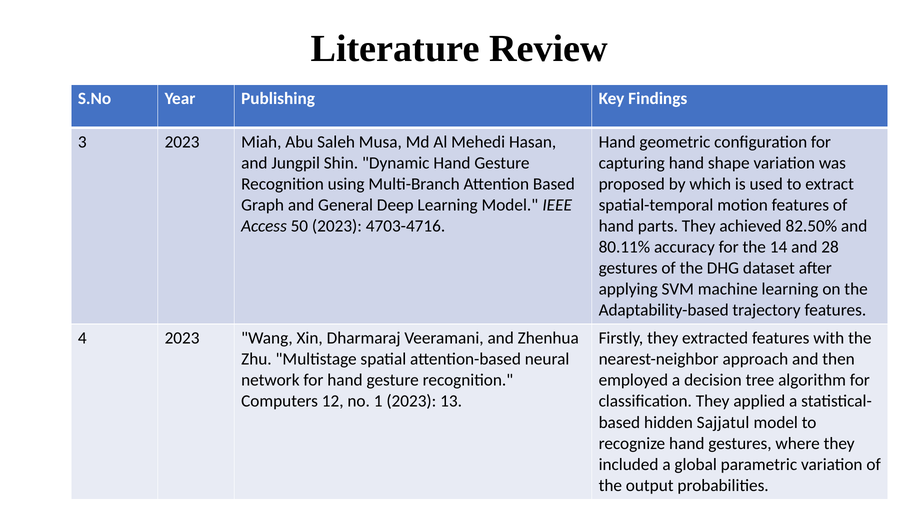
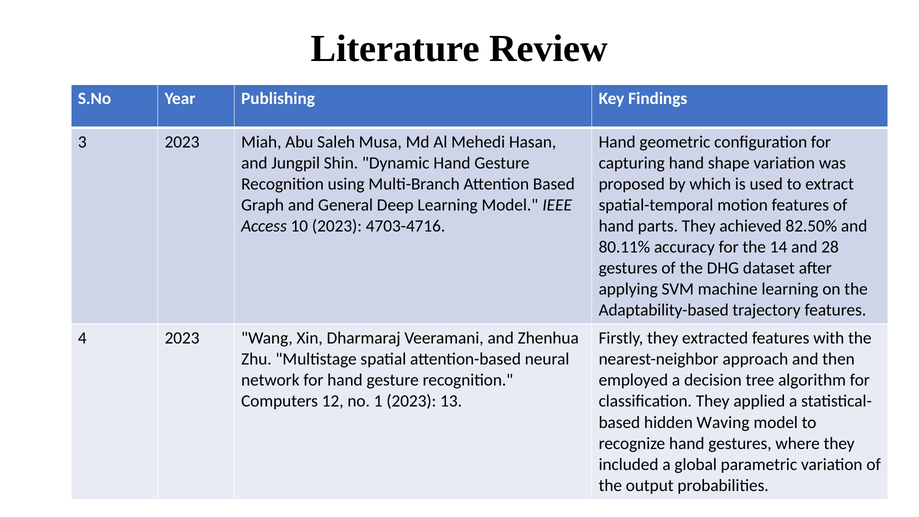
50: 50 -> 10 (299, 226)
Sajjatul: Sajjatul -> Waving (723, 422)
